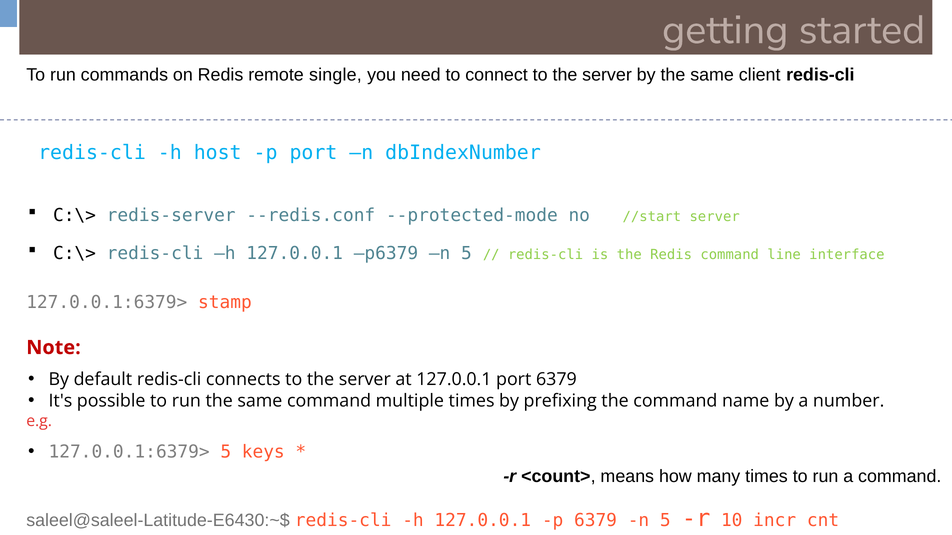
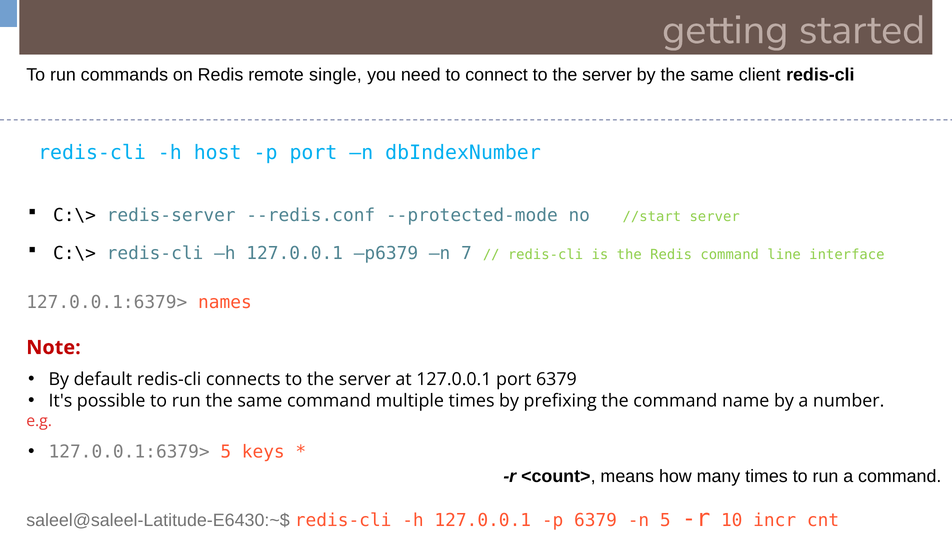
p6379 n 5: 5 -> 7 (466, 254)
stamp: stamp -> names (225, 303)
